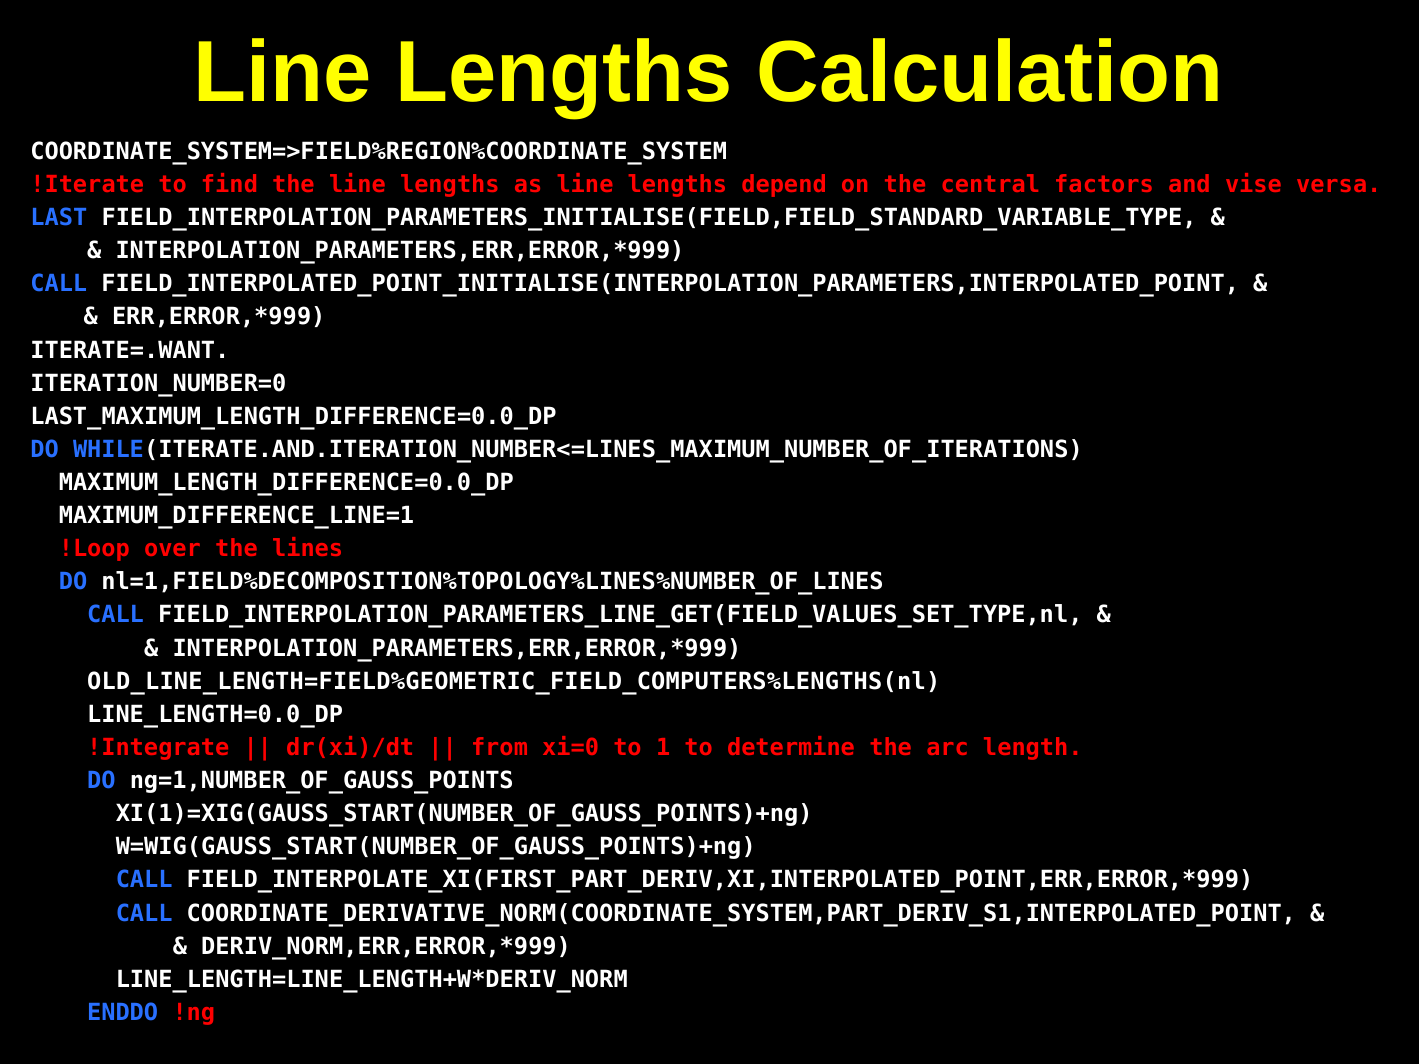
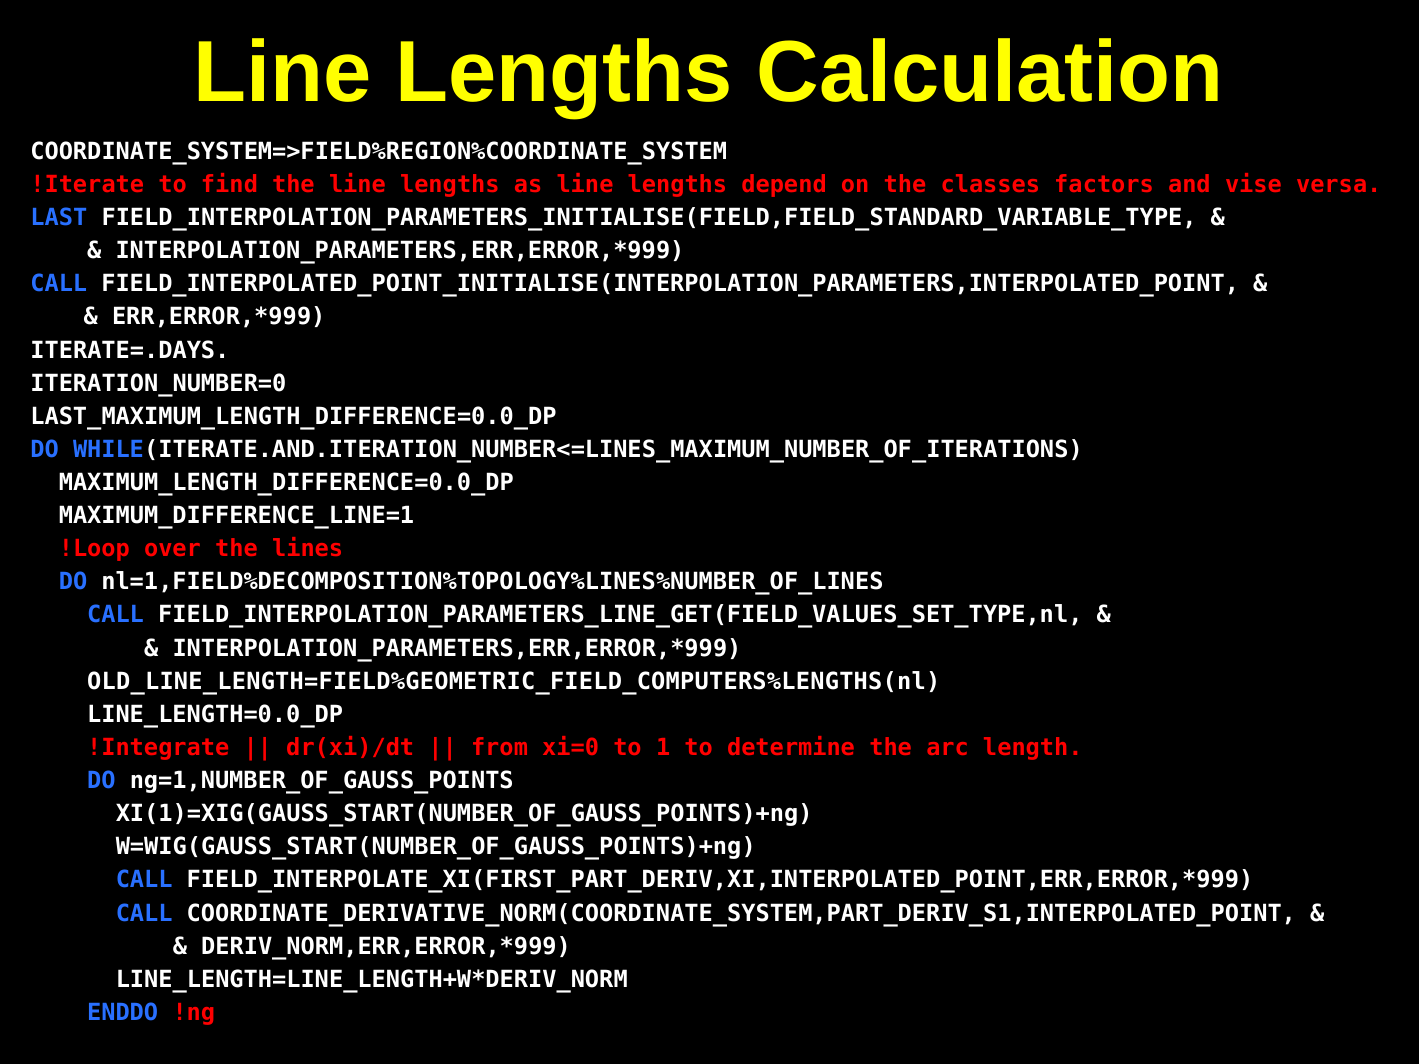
central: central -> classes (990, 185)
ITERATE=.WANT: ITERATE=.WANT -> ITERATE=.DAYS (130, 350)
